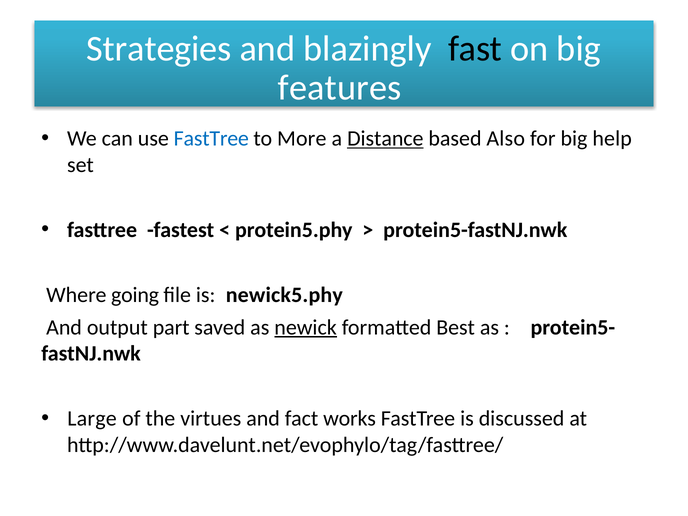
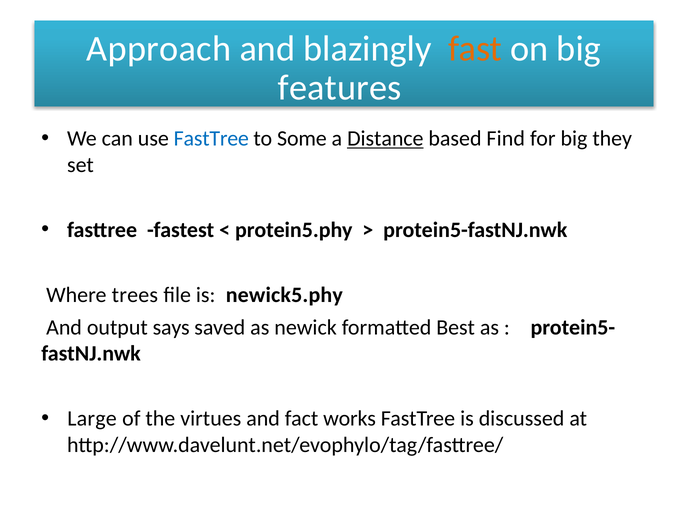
Strategies: Strategies -> Approach (159, 49)
fast colour: black -> orange (475, 49)
More: More -> Some (302, 139)
Also: Also -> Find (506, 139)
help: help -> they (612, 139)
going: going -> trees (135, 295)
part: part -> says (171, 327)
newick underline: present -> none (306, 327)
